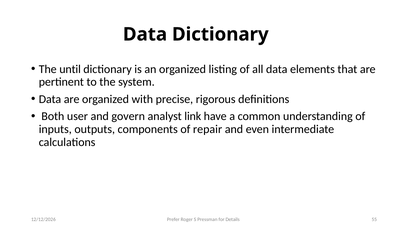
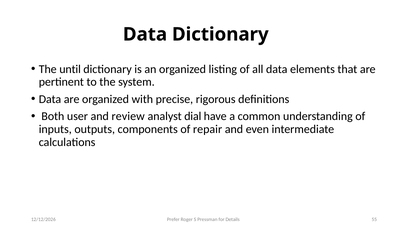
govern: govern -> review (128, 116)
link: link -> dial (193, 116)
